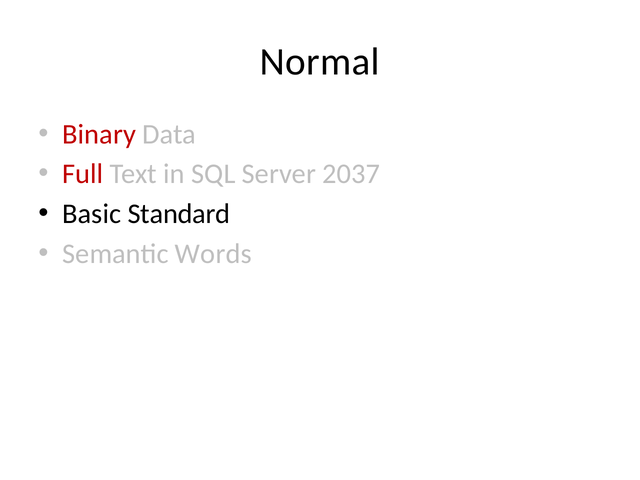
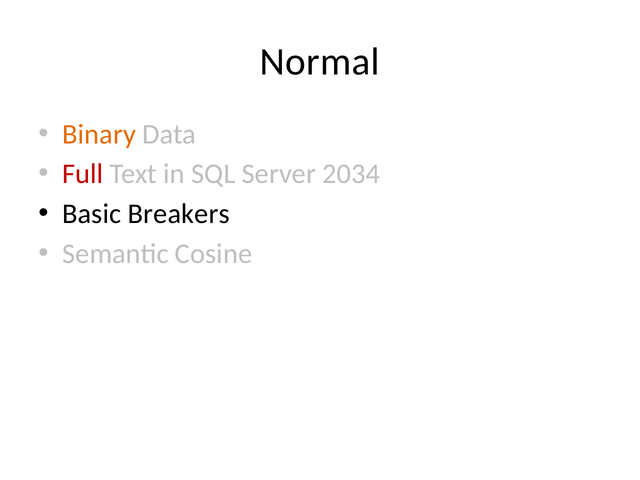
Binary colour: red -> orange (99, 134)
2037: 2037 -> 2034 (351, 174)
Standard: Standard -> Breakers (179, 214)
Words: Words -> Cosine (214, 254)
